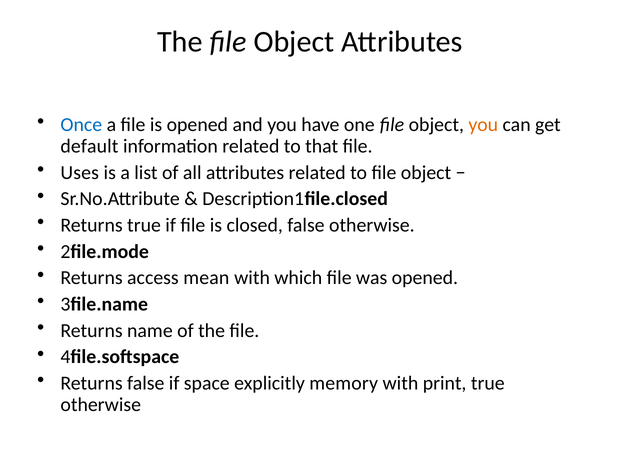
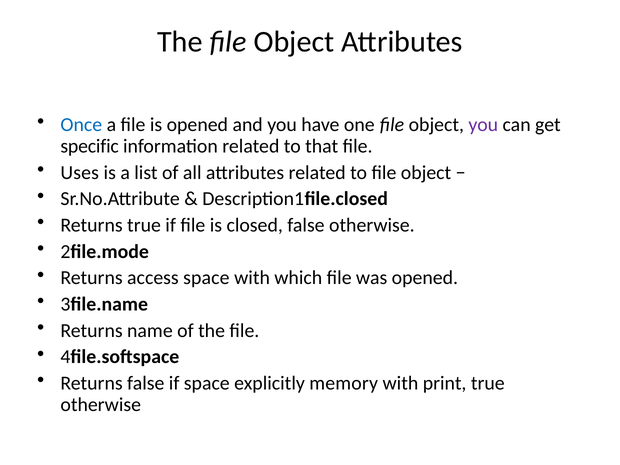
you colour: orange -> purple (483, 125)
default: default -> specific (90, 146)
access mean: mean -> space (206, 278)
